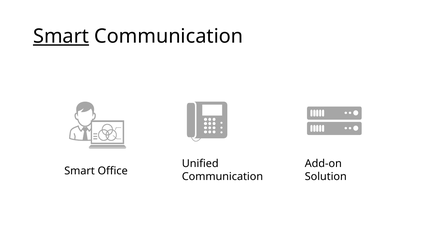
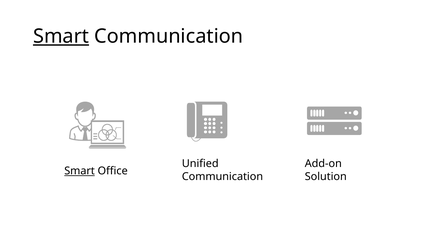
Smart underline: none -> present (80, 171)
